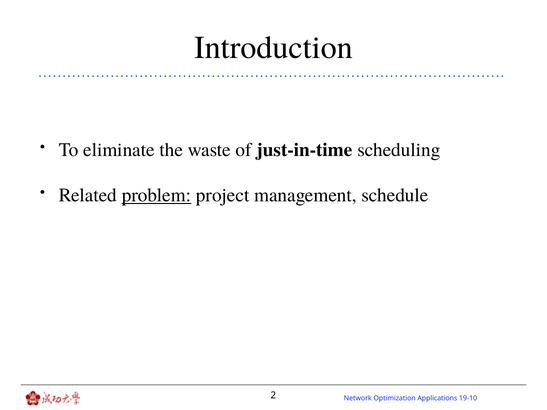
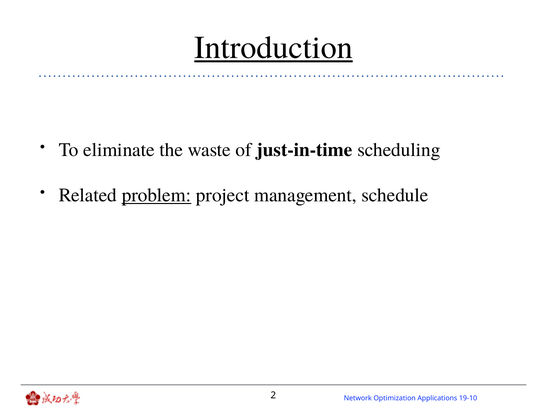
Introduction underline: none -> present (274, 48)
